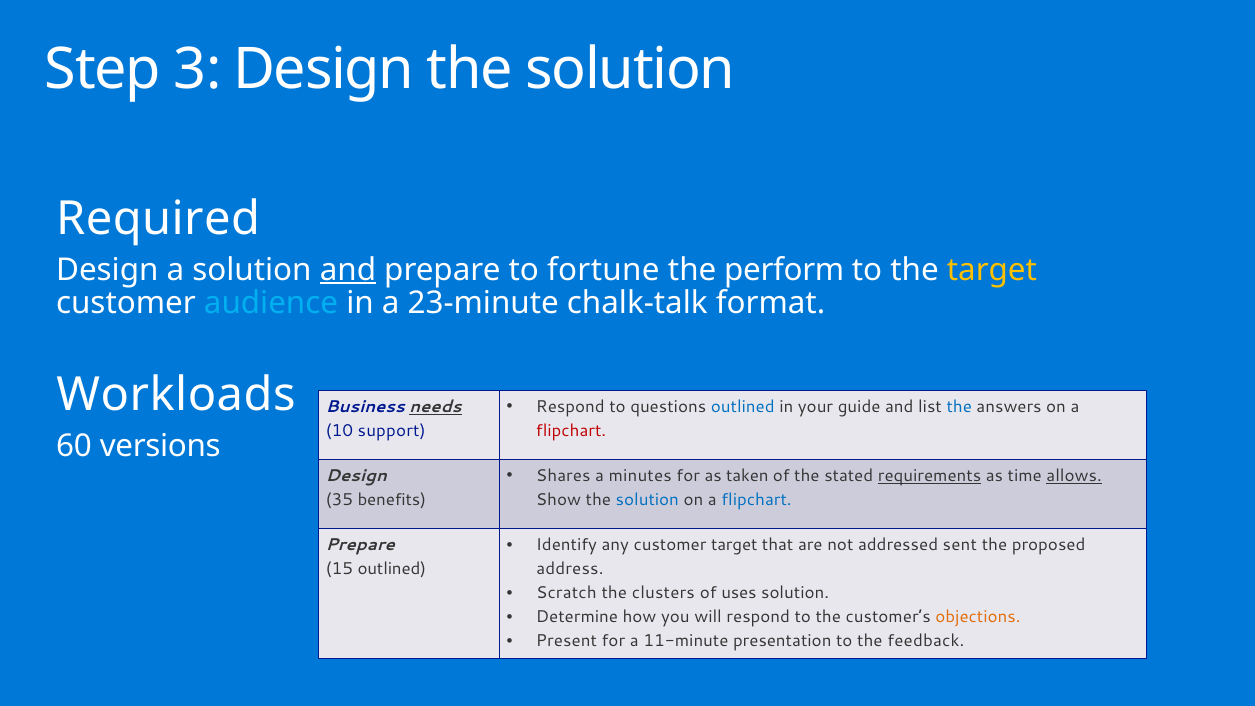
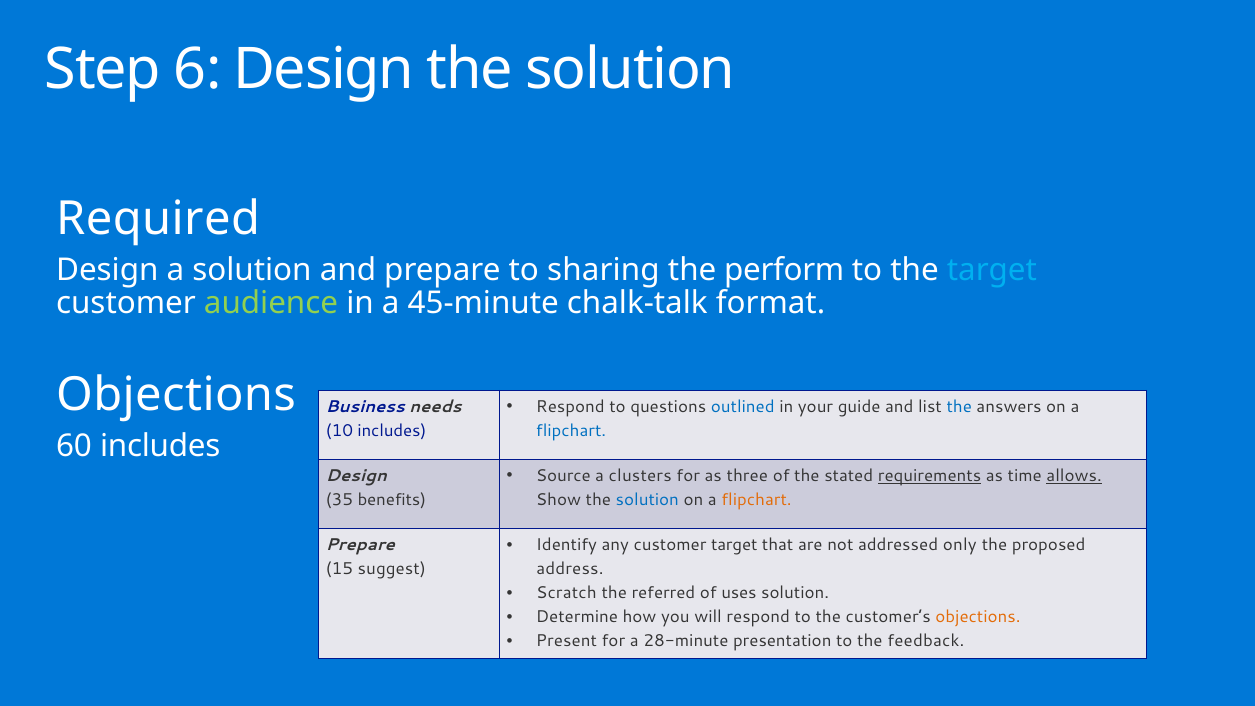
3: 3 -> 6 (198, 70)
and underline: present -> none (348, 270)
fortune: fortune -> sharing (603, 270)
target colour: yellow -> light blue (992, 270)
audience colour: light blue -> light green (271, 304)
23-minute: 23-minute -> 45-minute (483, 304)
Workloads: Workloads -> Objections (176, 395)
needs underline: present -> none (435, 407)
10 support: support -> includes (392, 431)
flipchart colour: red -> blue (571, 431)
60 versions: versions -> includes (160, 446)
Shares: Shares -> Source (563, 476)
minutes: minutes -> clusters (640, 476)
taken: taken -> three (747, 476)
flipchart colour: blue -> orange (757, 500)
sent: sent -> only (960, 545)
15 outlined: outlined -> suggest (392, 569)
clusters: clusters -> referred (663, 593)
11-minute: 11-minute -> 28-minute (686, 641)
